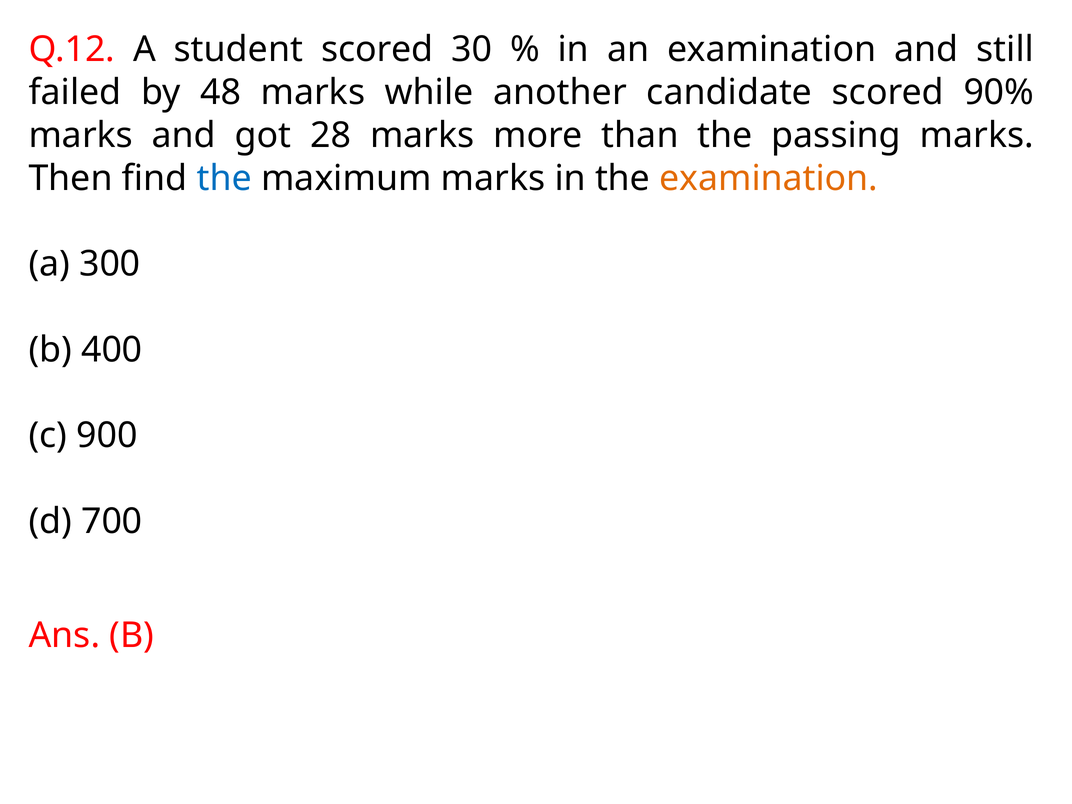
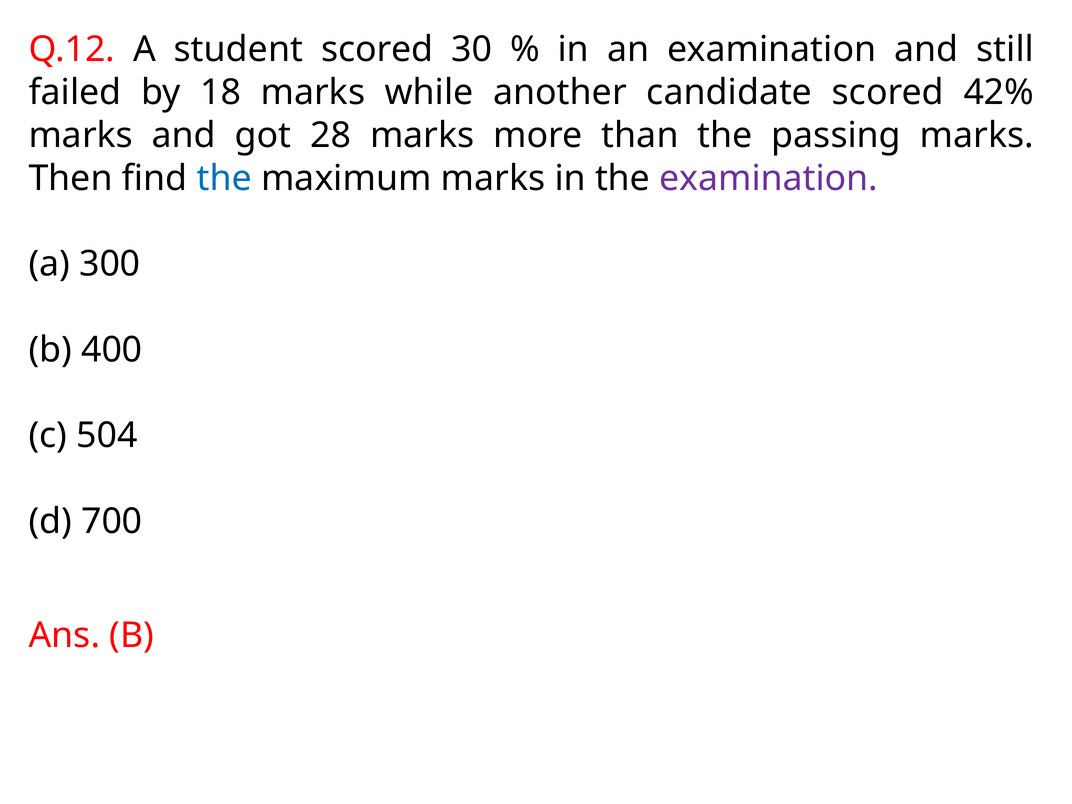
48: 48 -> 18 (221, 93)
90%: 90% -> 42% (999, 93)
examination colour: orange -> purple (769, 178)
900: 900 -> 504 (107, 436)
